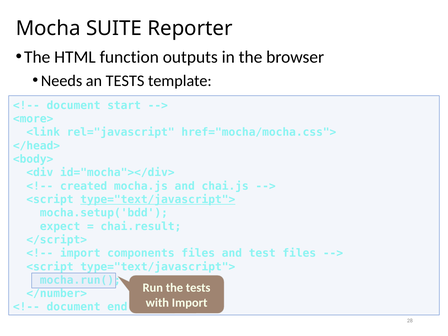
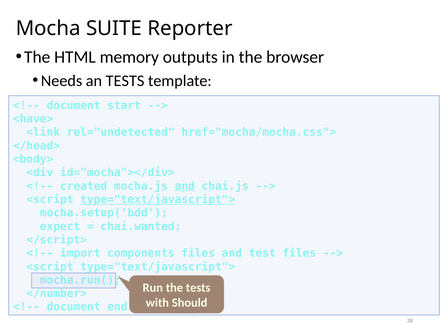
function: function -> memory (129, 57)
<more>: <more> -> <have> (33, 119)
rel="javascript: rel="javascript -> rel="undetected (121, 132)
and underline: none -> present (185, 186)
chai.result: chai.result -> chai.wanted (141, 226)
with Import: Import -> Should (190, 303)
